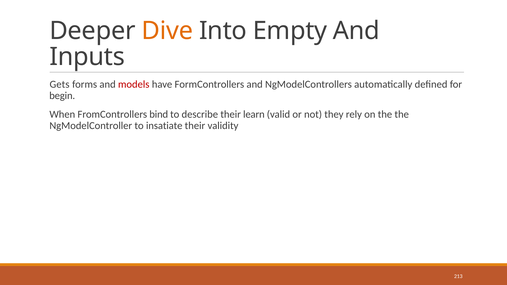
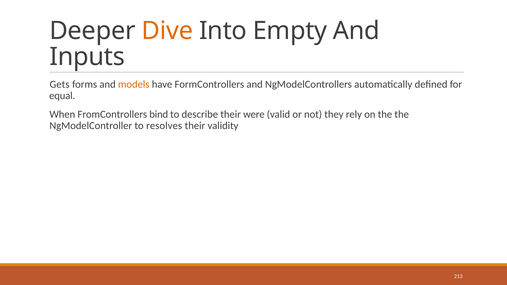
models colour: red -> orange (134, 84)
begin: begin -> equal (62, 96)
learn: learn -> were (254, 115)
insatiate: insatiate -> resolves (164, 126)
